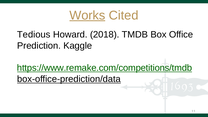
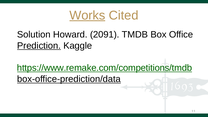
Tedious: Tedious -> Solution (34, 35)
2018: 2018 -> 2091 (105, 35)
Prediction underline: none -> present (39, 46)
